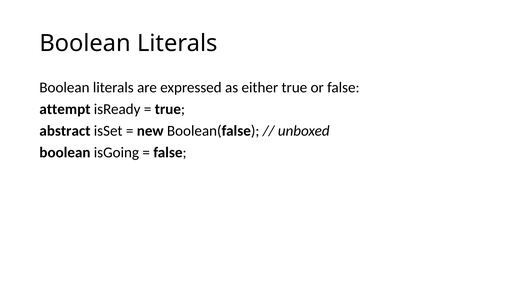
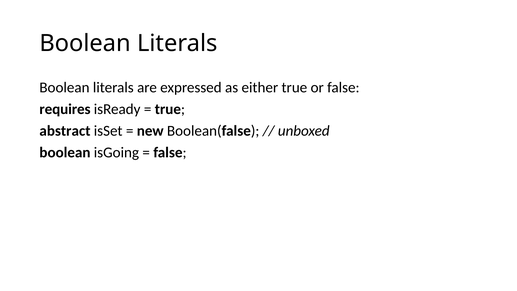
attempt: attempt -> requires (65, 109)
